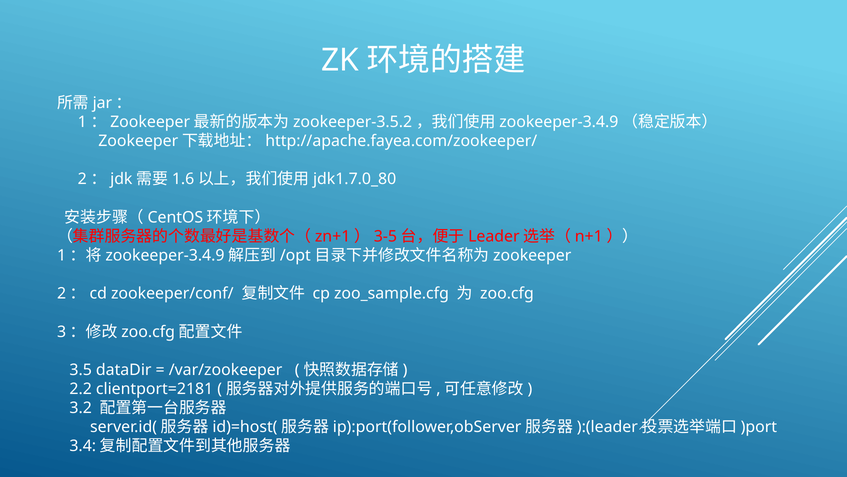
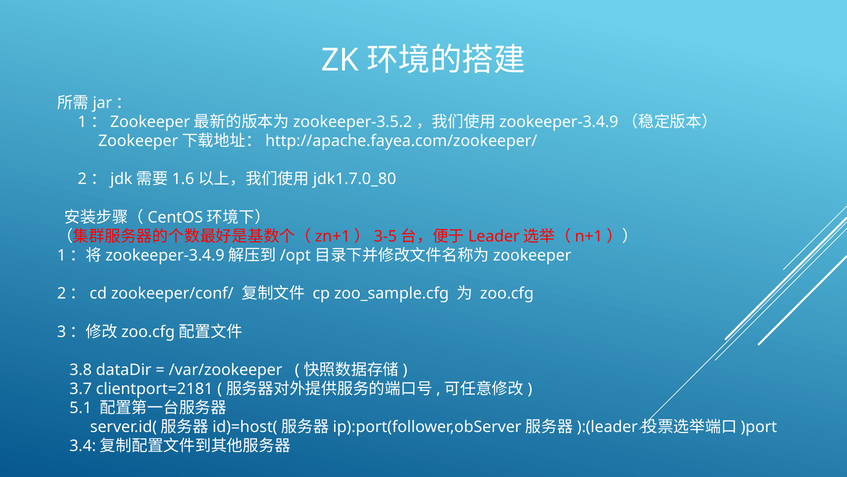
3.5: 3.5 -> 3.8 (81, 369)
2.2: 2.2 -> 3.7 (81, 389)
3.2: 3.2 -> 5.1 (81, 408)
